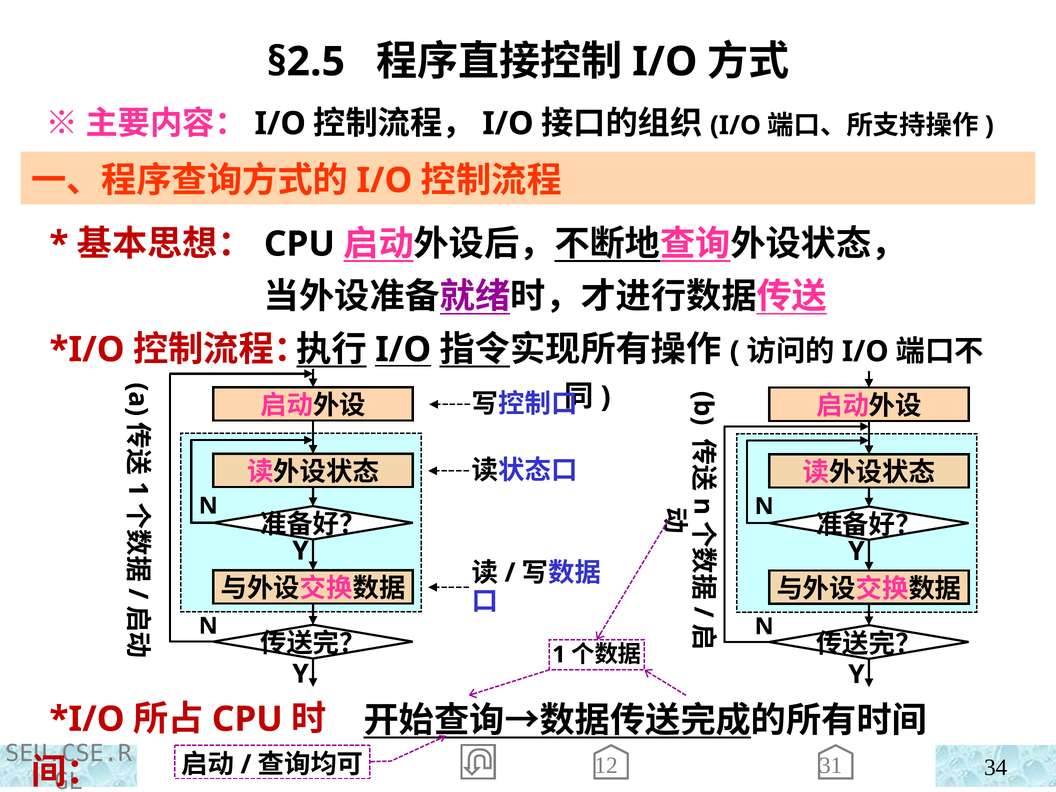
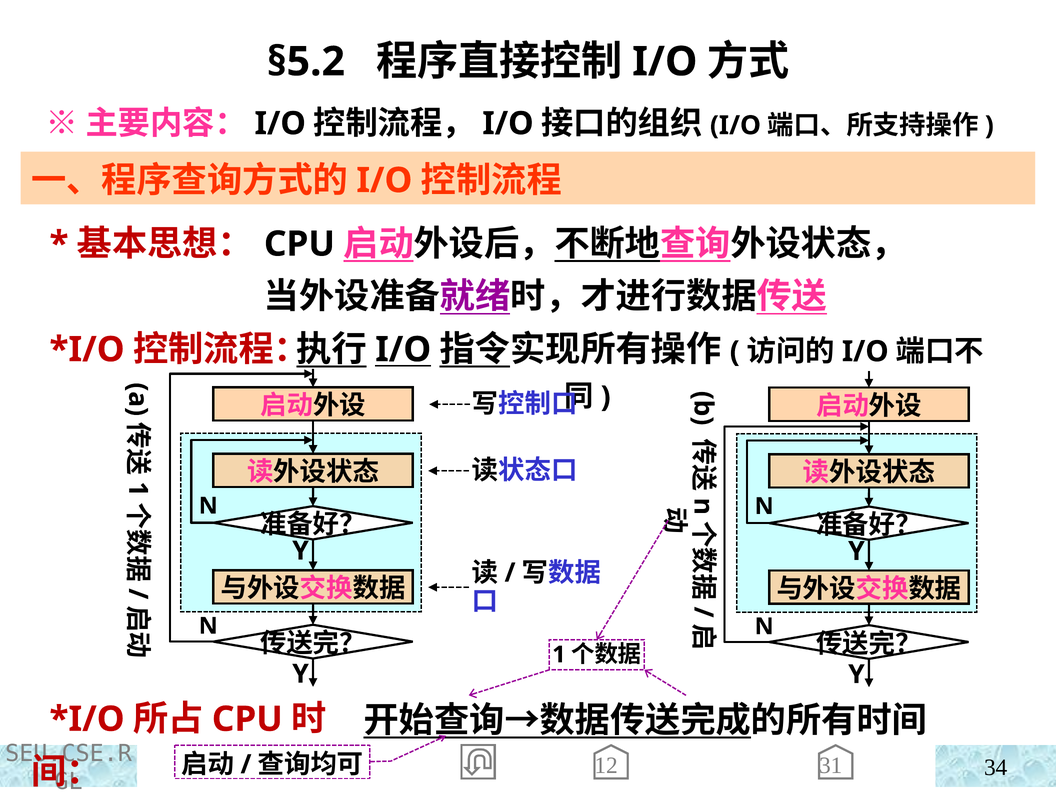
§2.5: §2.5 -> §5.2 (306, 62)
